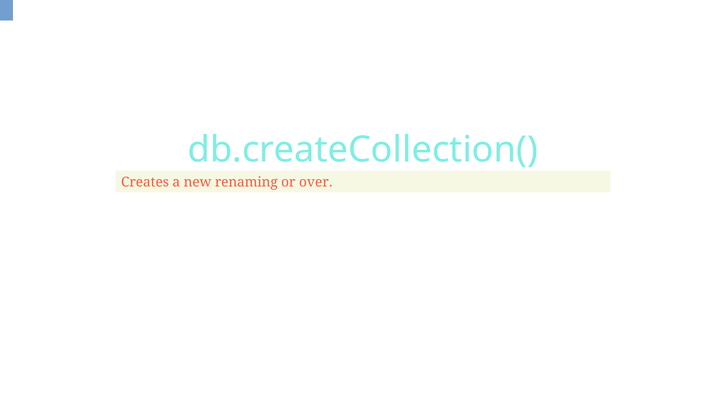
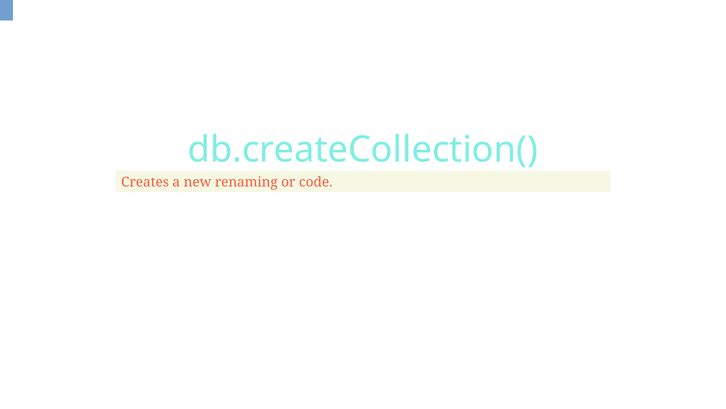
over: over -> code (316, 182)
